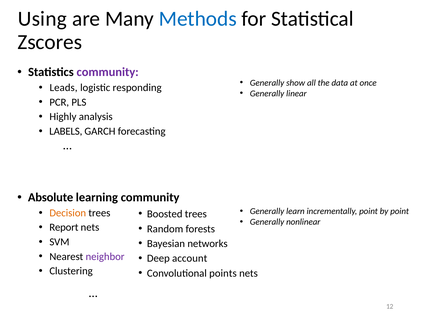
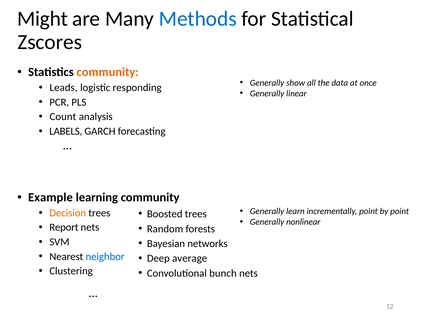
Using: Using -> Might (43, 19)
community colour: purple -> orange (108, 72)
Highly: Highly -> Count (63, 116)
Absolute: Absolute -> Example (50, 197)
neighbor colour: purple -> blue (105, 256)
account: account -> average (190, 258)
points: points -> bunch (223, 273)
